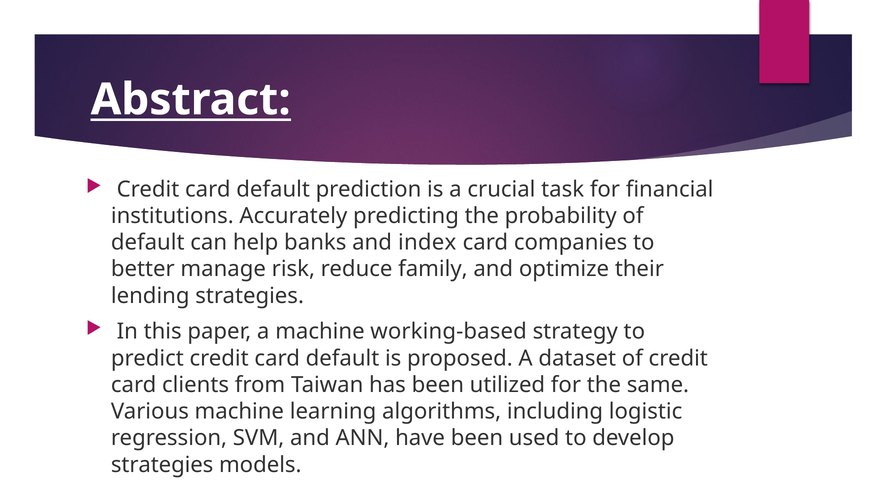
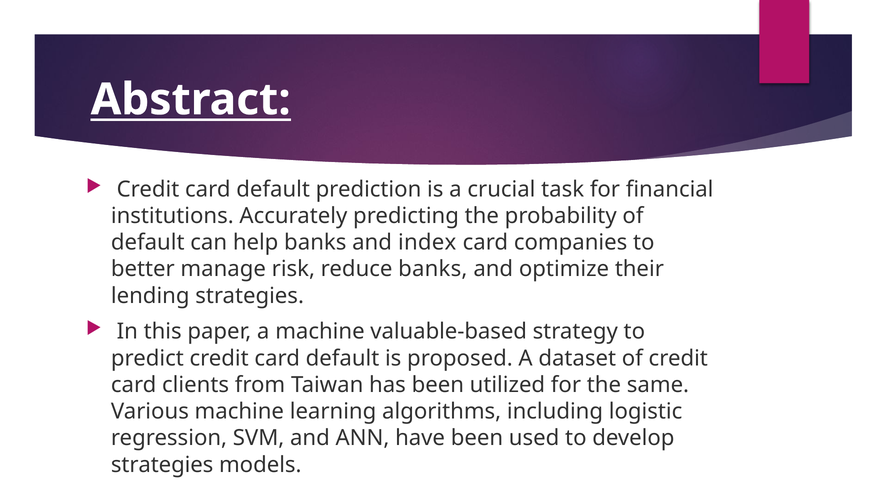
reduce family: family -> banks (433, 269)
working-based: working-based -> valuable-based (449, 332)
